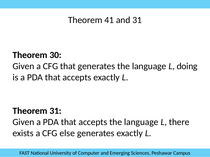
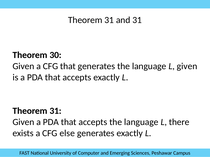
41: 41 -> 31 (109, 20)
L doing: doing -> given (187, 66)
